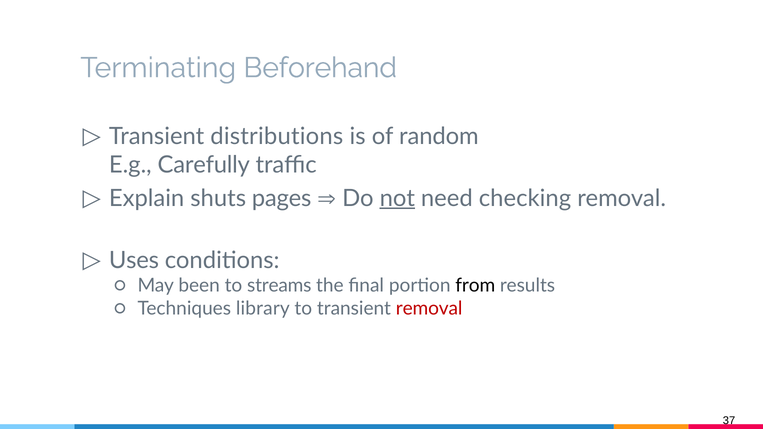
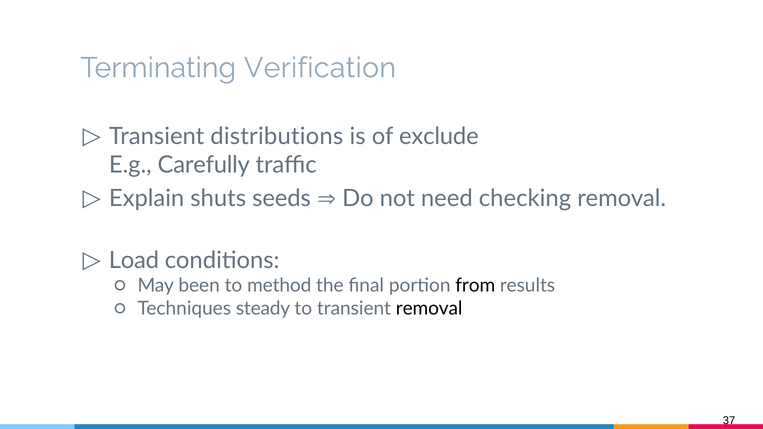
Beforehand: Beforehand -> Verification (320, 68)
random: random -> exclude (439, 136)
pages: pages -> seeds (282, 198)
not underline: present -> none (397, 198)
Uses: Uses -> Load (134, 260)
streams: streams -> method (279, 286)
library: library -> steady (263, 309)
removal colour: red -> black (429, 309)
